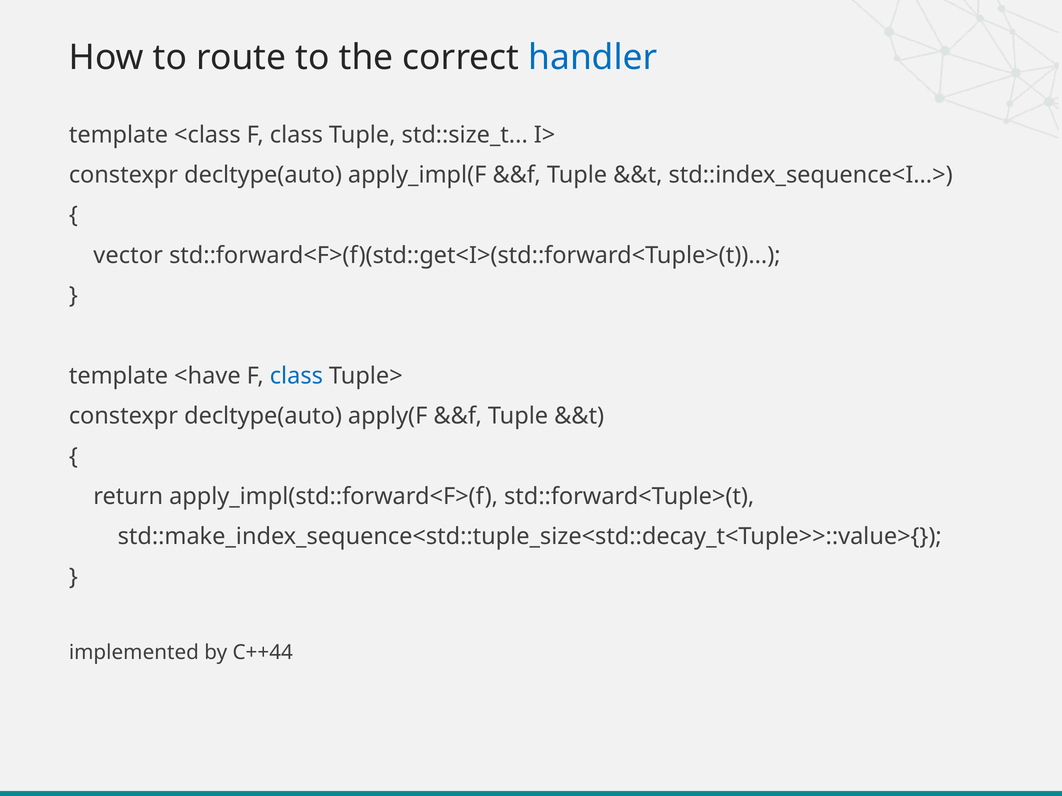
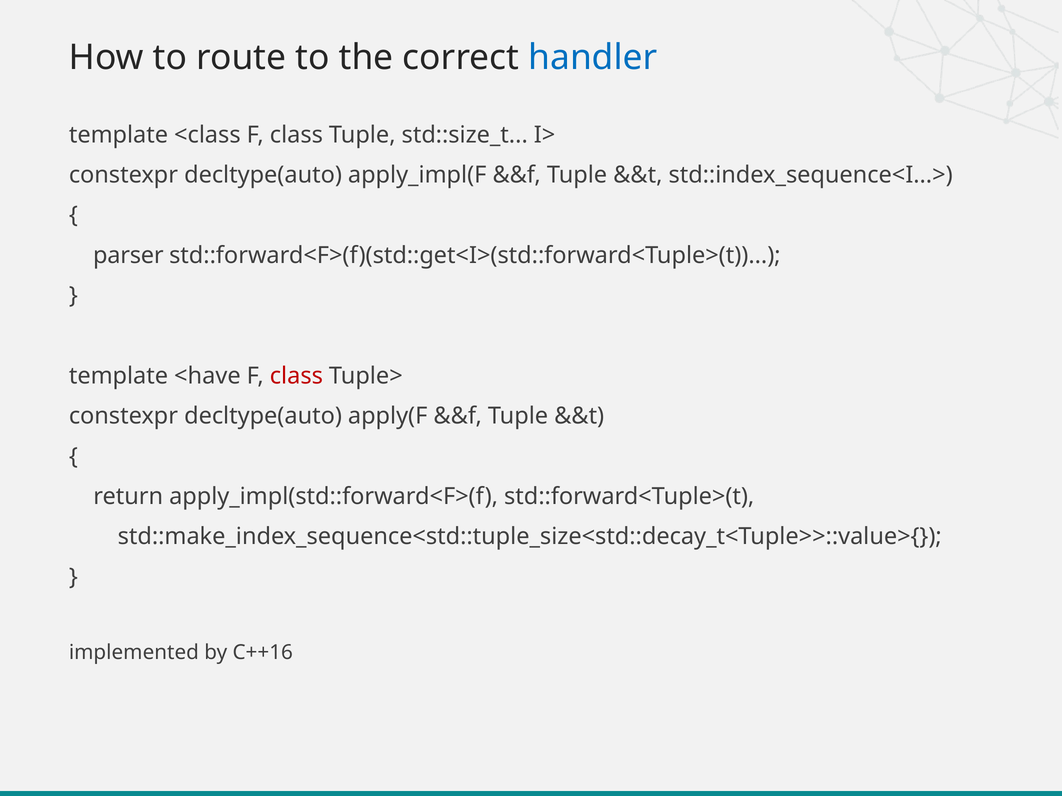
vector: vector -> parser (128, 256)
class colour: blue -> red (296, 376)
C++44: C++44 -> C++16 (263, 653)
